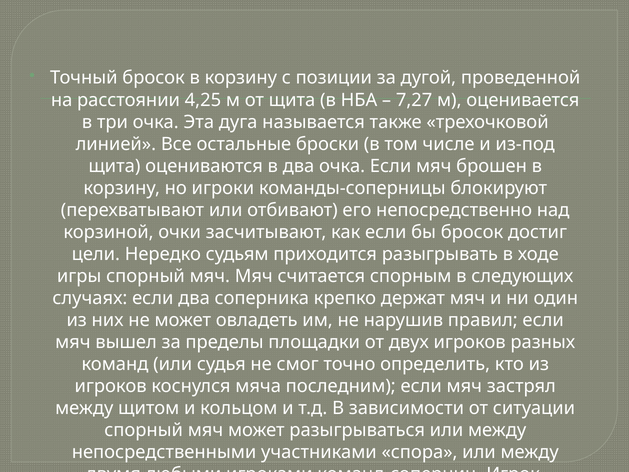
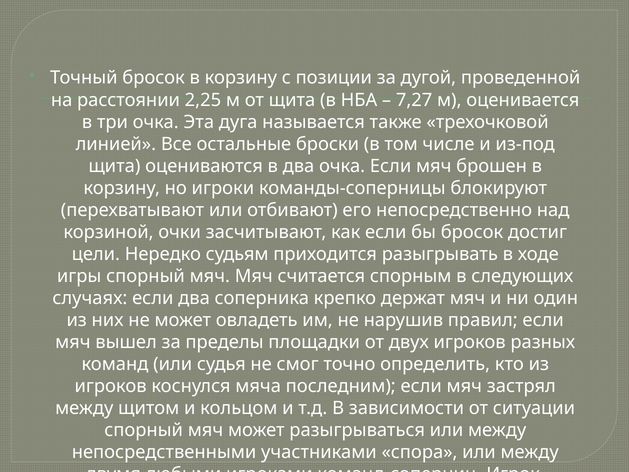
4,25: 4,25 -> 2,25 (203, 100)
